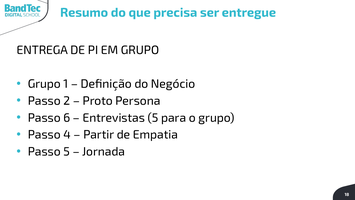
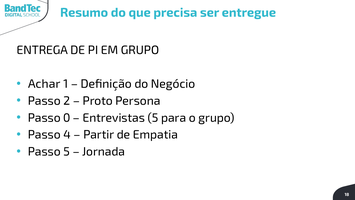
Grupo: Grupo -> Achar (44, 84)
6: 6 -> 0 (67, 118)
